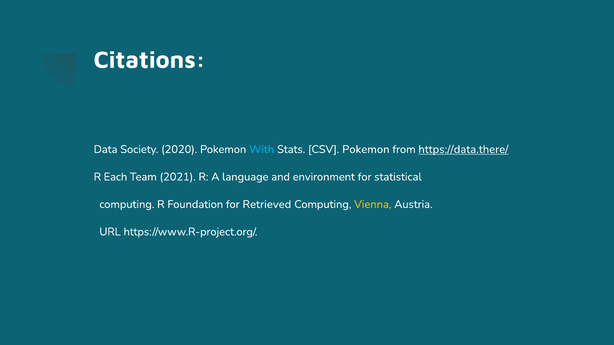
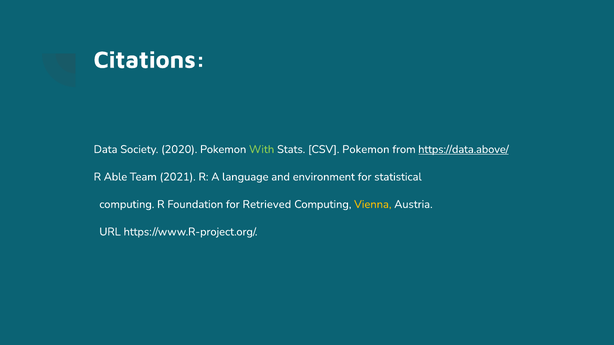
With colour: light blue -> light green (262, 150)
https://data.there/: https://data.there/ -> https://data.above/ (463, 150)
Each: Each -> Able (115, 177)
